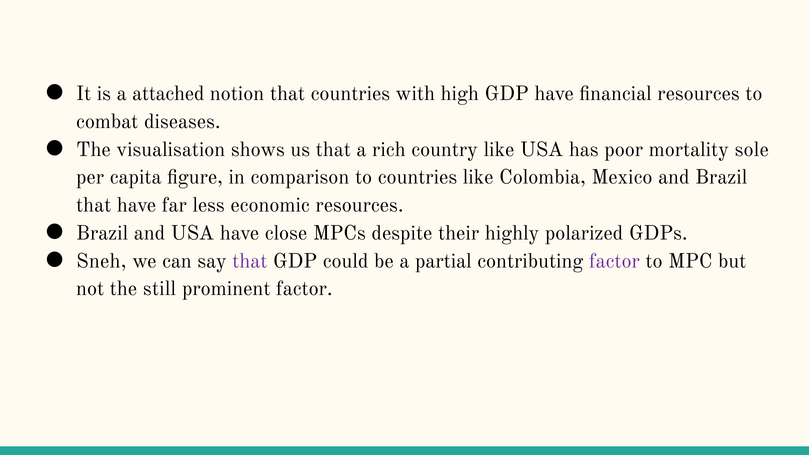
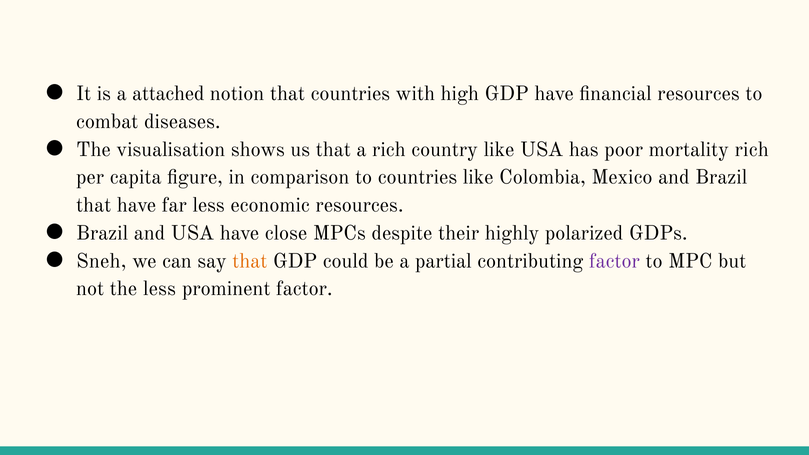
mortality sole: sole -> rich (752, 149)
that colour: purple -> orange (250, 261)
the still: still -> less (159, 289)
